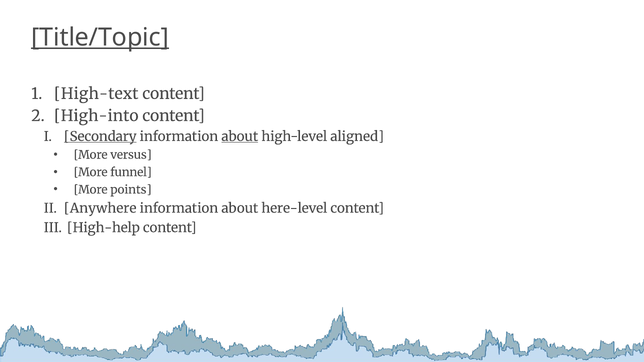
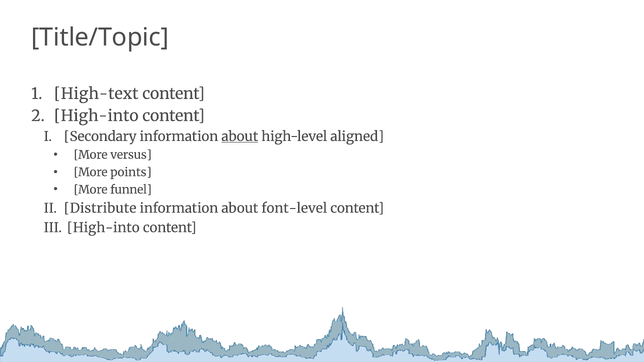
Title/Topic underline: present -> none (100, 37)
Secondary underline: present -> none (100, 137)
funnel: funnel -> points (131, 172)
points: points -> funnel (131, 190)
Anywhere: Anywhere -> Distribute (100, 208)
here-level: here-level -> font-level (294, 208)
High-help: High-help -> High-into (103, 228)
